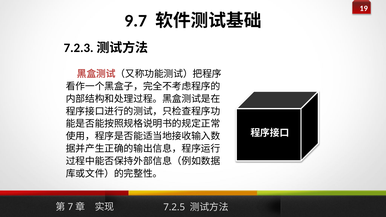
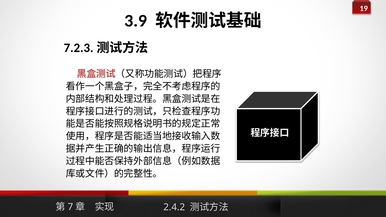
9.7: 9.7 -> 3.9 (136, 21)
7.2.5: 7.2.5 -> 2.4.2 (174, 207)
